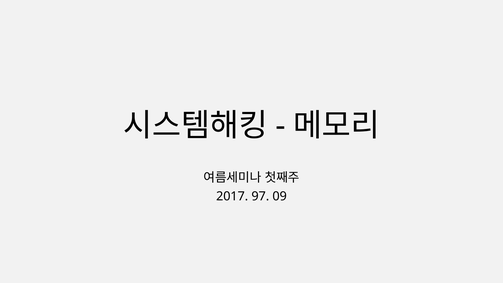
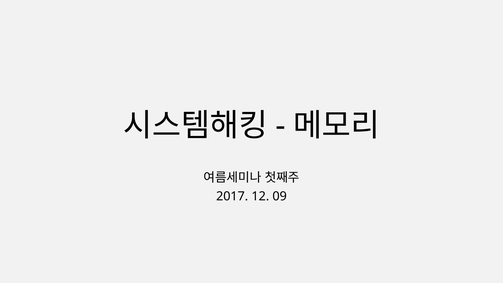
97: 97 -> 12 (260, 196)
